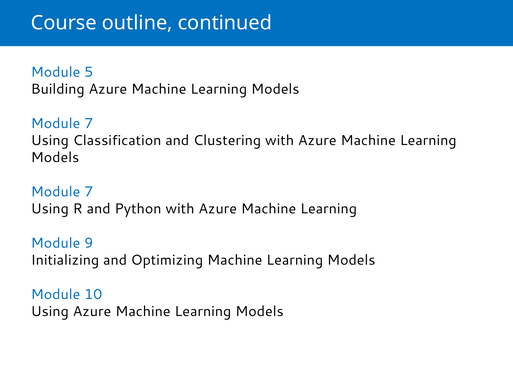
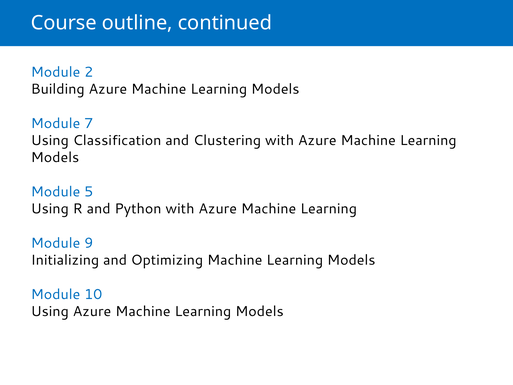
5: 5 -> 2 (89, 72)
7: 7 -> 5 (89, 192)
